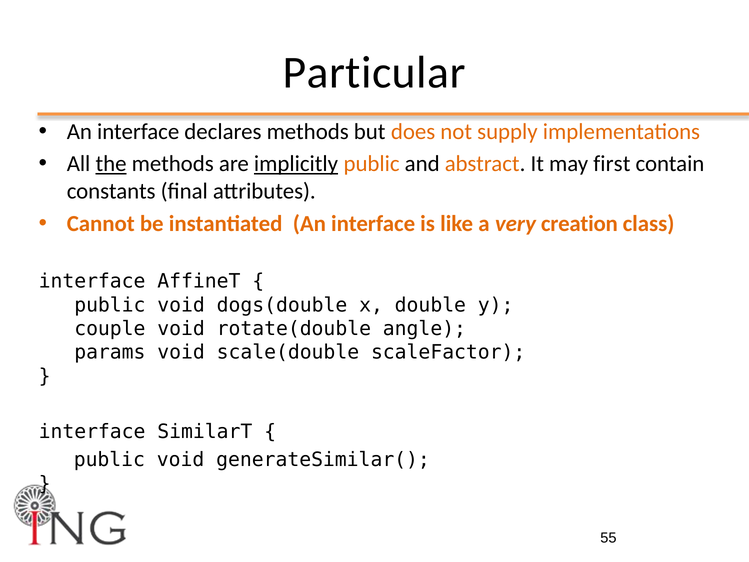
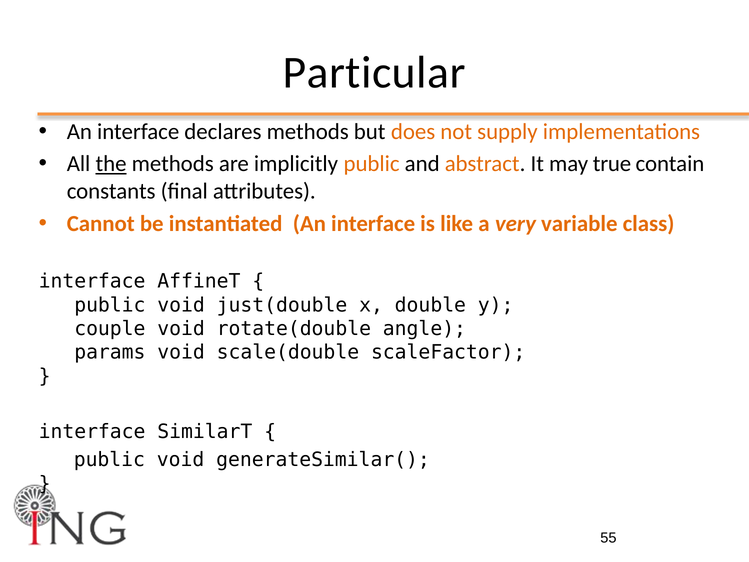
implicitly underline: present -> none (296, 164)
first: first -> true (612, 164)
creation: creation -> variable (579, 224)
dogs(double: dogs(double -> just(double (282, 305)
